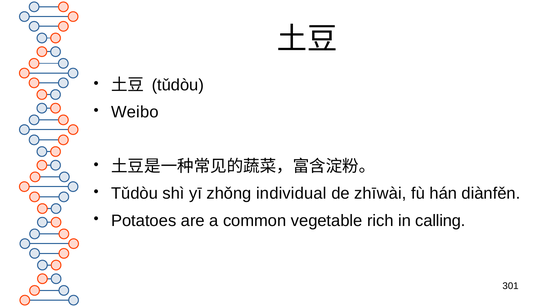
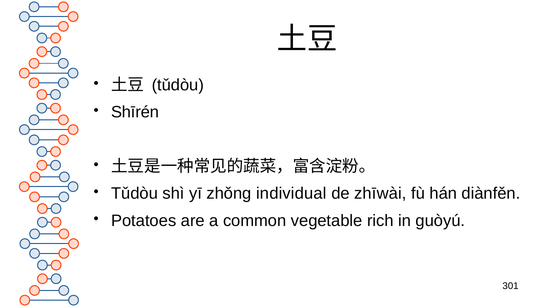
Weibo: Weibo -> Shīrén (135, 112)
calling: calling -> guòyú (440, 221)
